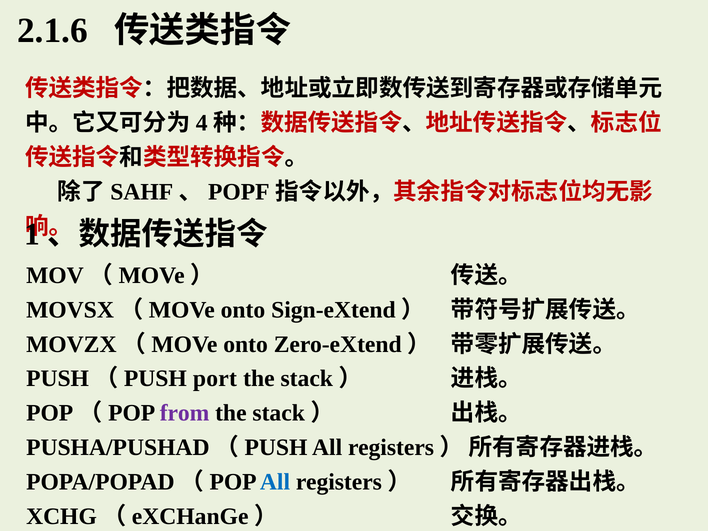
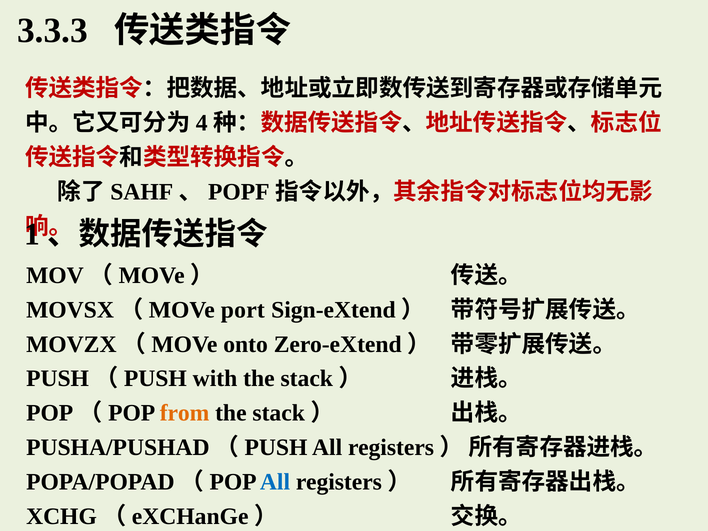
2.1.6: 2.1.6 -> 3.3.3 (53, 31)
MOVSX（MOVe onto: onto -> port (243, 310)
port: port -> with (215, 379)
from colour: purple -> orange (185, 413)
